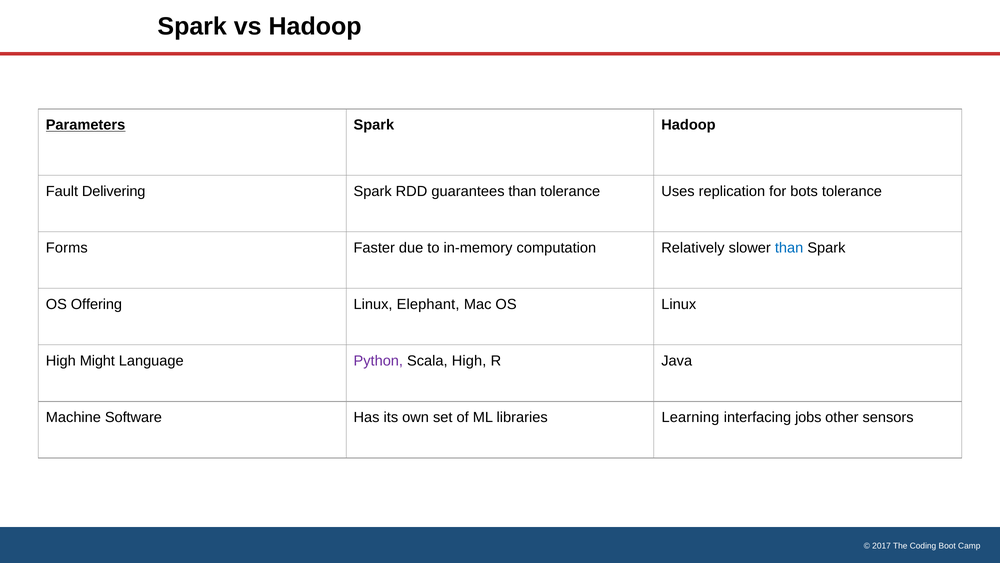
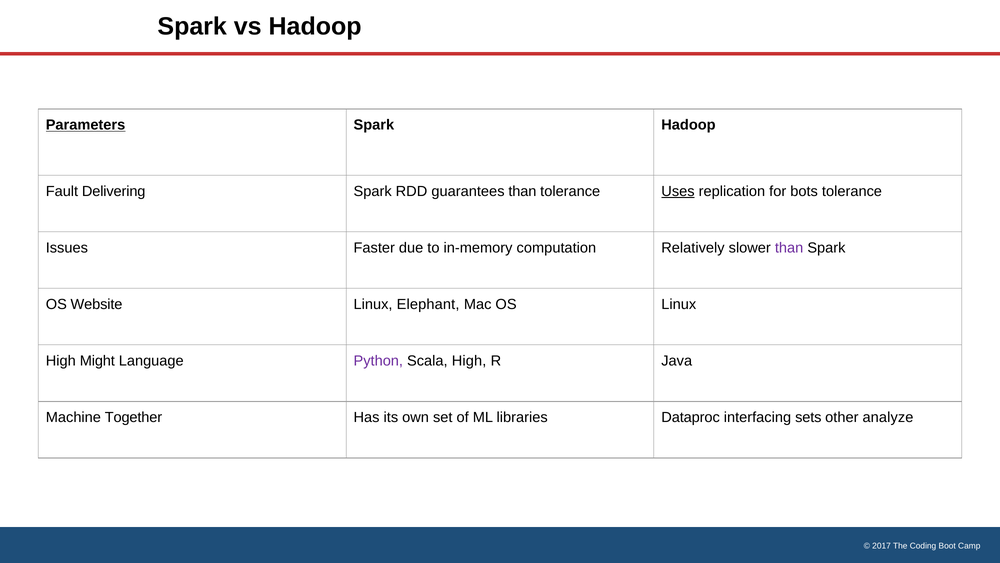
Uses underline: none -> present (678, 191)
Forms: Forms -> Issues (67, 248)
than colour: blue -> purple (789, 248)
Offering: Offering -> Website (96, 304)
Software: Software -> Together (133, 417)
Learning: Learning -> Dataproc (691, 417)
jobs: jobs -> sets (808, 417)
sensors: sensors -> analyze (888, 417)
